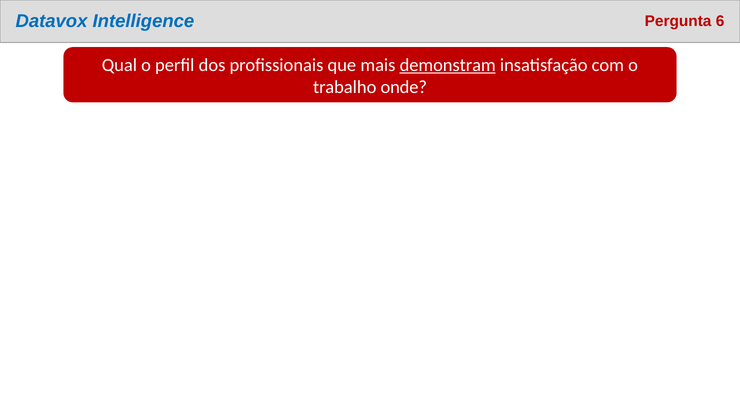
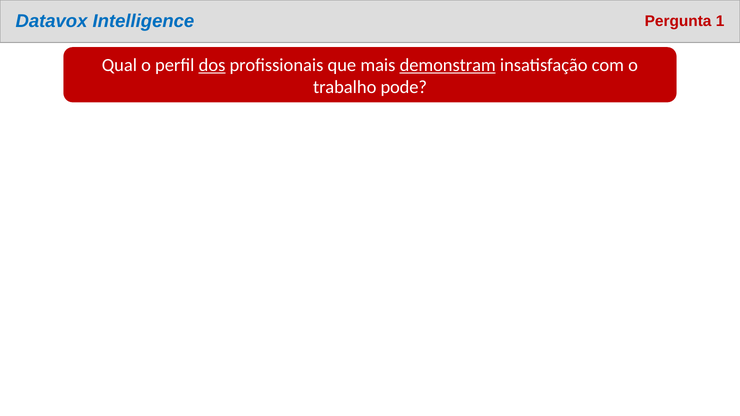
6: 6 -> 1 (720, 21)
dos underline: none -> present (212, 65)
onde: onde -> pode (404, 87)
